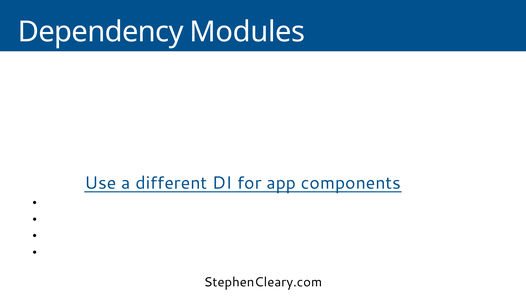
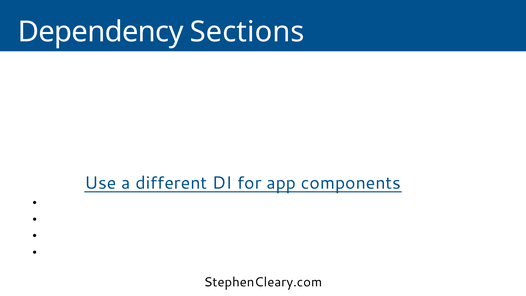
Modules: Modules -> Sections (247, 32)
